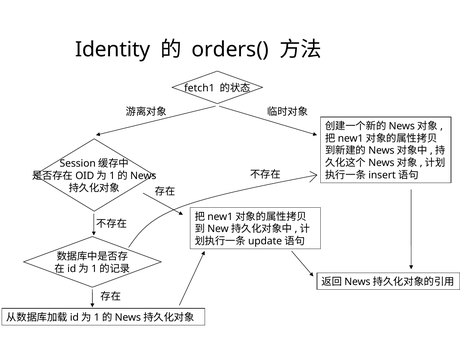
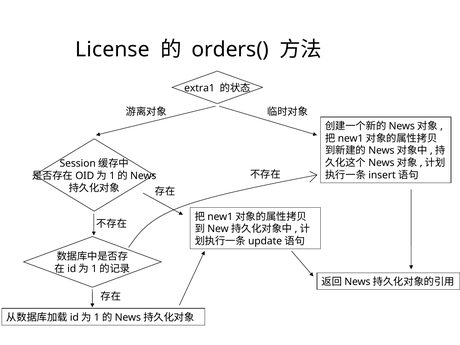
Identity: Identity -> License (113, 49)
fetch1: fetch1 -> extra1 (199, 88)
